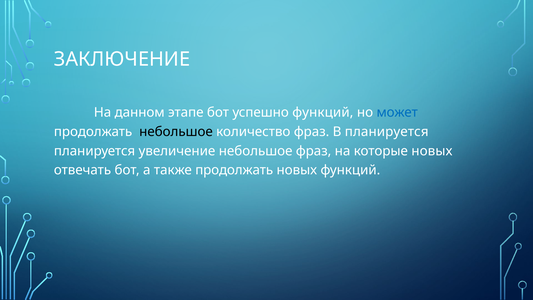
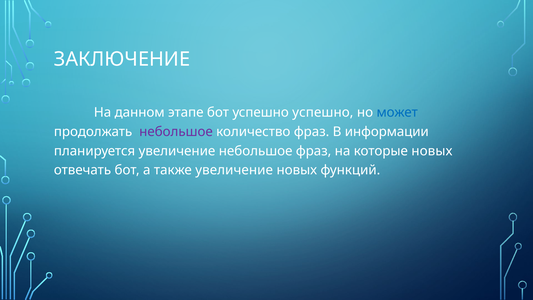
успешно функций: функций -> успешно (323, 112)
небольшое colour: black -> purple (176, 132)
В планируется: планируется -> информации (387, 132)
также продолжать: продолжать -> увеличение (234, 170)
